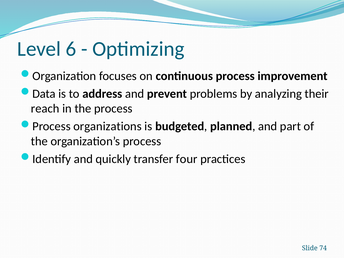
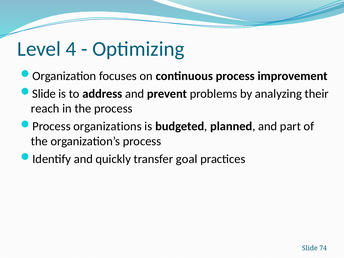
6: 6 -> 4 (71, 49)
Data: Data -> Slide (44, 94)
four: four -> goal (187, 159)
